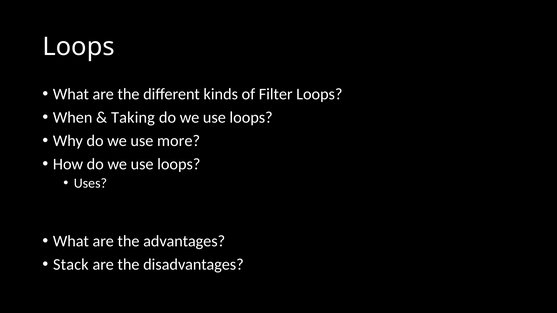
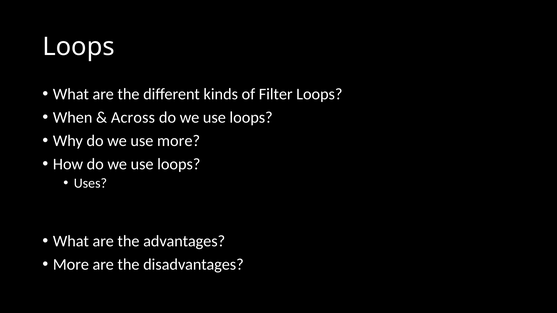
Taking: Taking -> Across (133, 118)
Stack: Stack -> More (71, 265)
